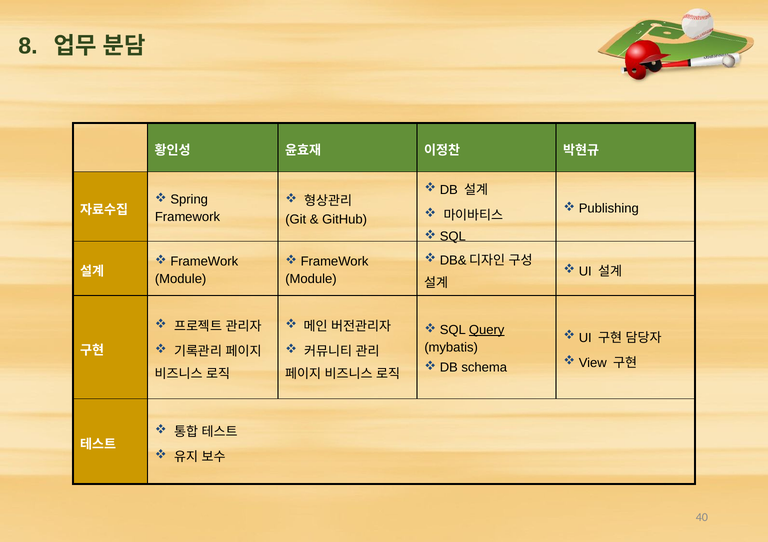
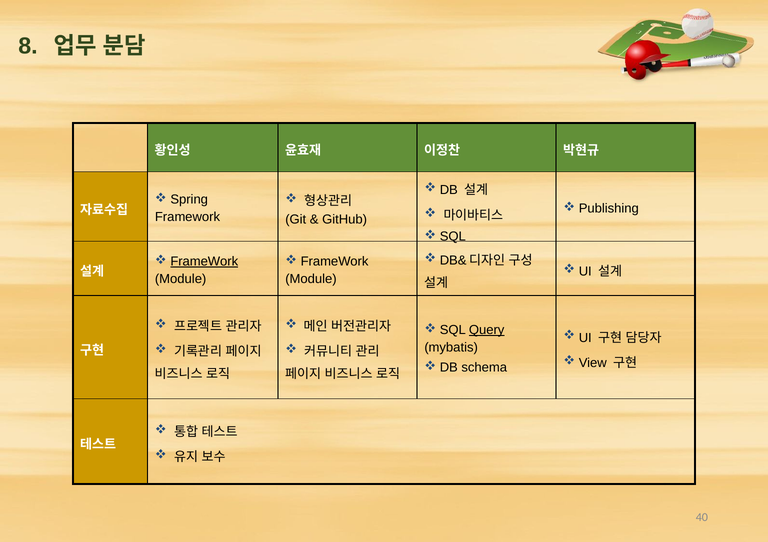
FrameWork underline: none -> present (204, 261)
